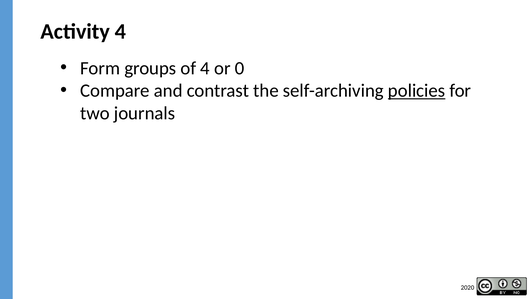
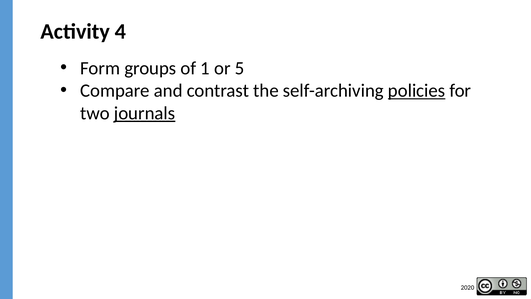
of 4: 4 -> 1 (205, 68)
0: 0 -> 5 (240, 68)
journals underline: none -> present (145, 113)
